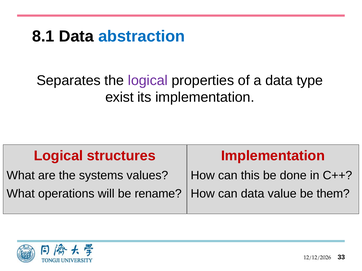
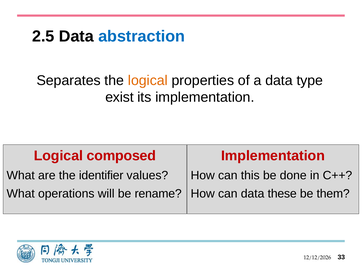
8.1: 8.1 -> 2.5 (43, 36)
logical colour: purple -> orange (148, 81)
structures: structures -> composed (121, 156)
systems: systems -> identifier (101, 176)
value: value -> these (282, 194)
